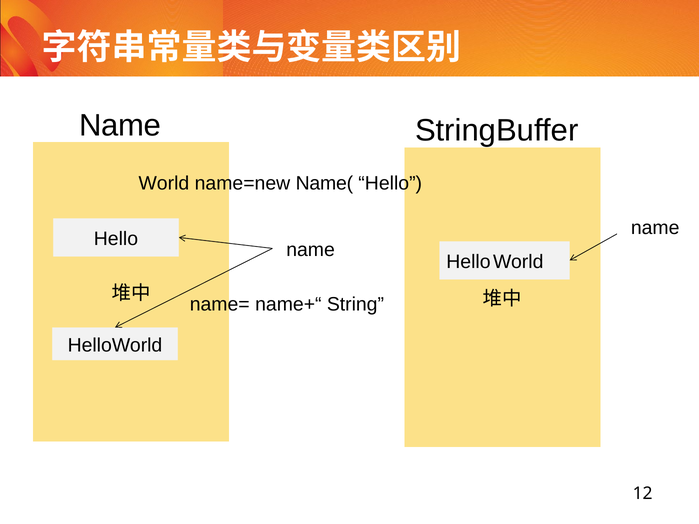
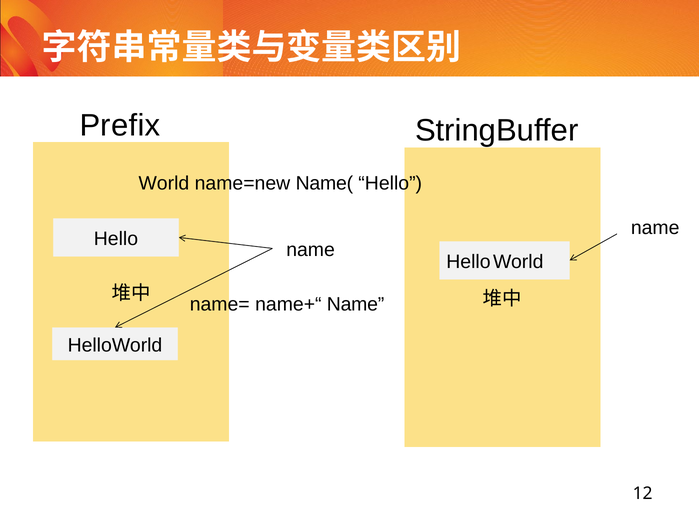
Name: Name -> Prefix (120, 126)
name+“ String: String -> Name (356, 304)
